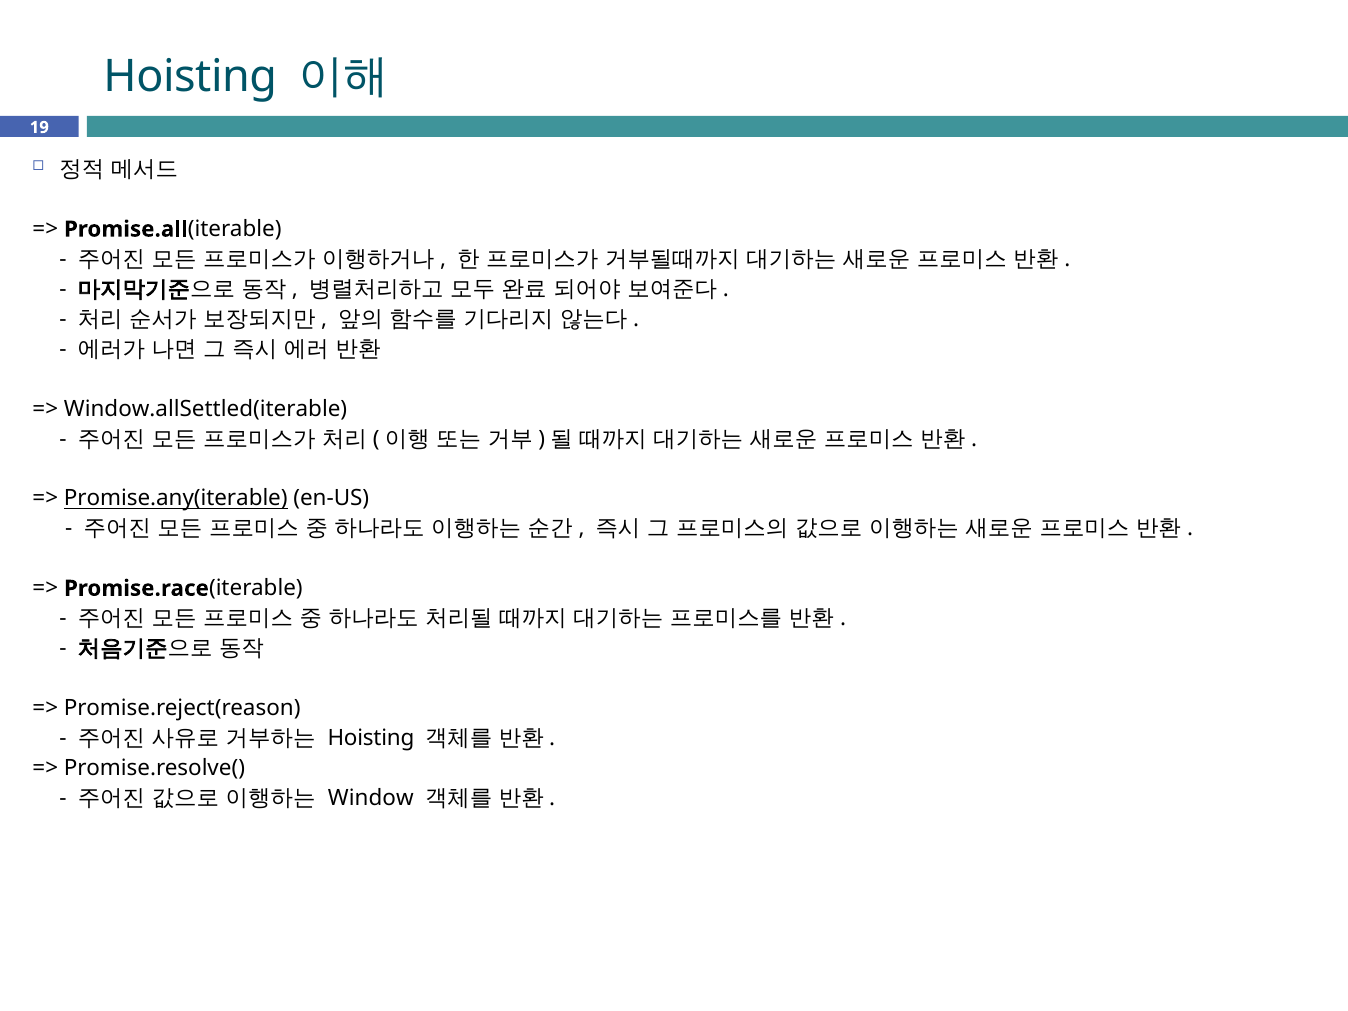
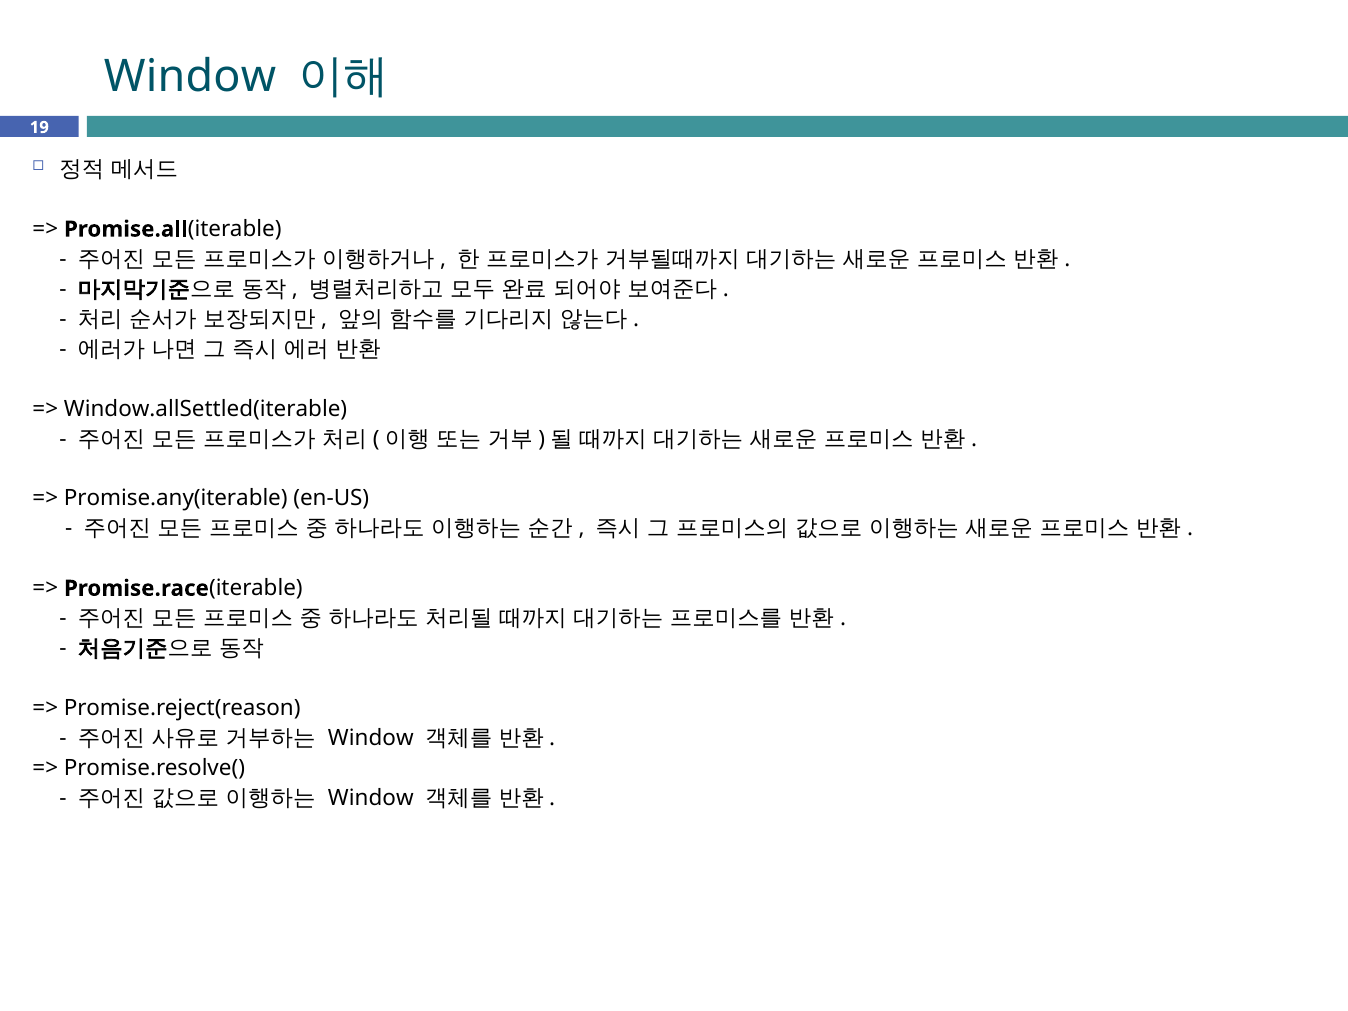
Hoisting: Hoisting -> Window (190, 76)
Promise.any(iterable underline: present -> none (176, 499)
Hoisting: Hoisting -> Window (371, 738)
